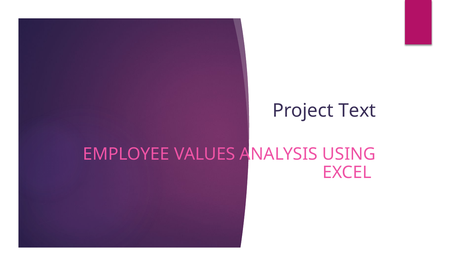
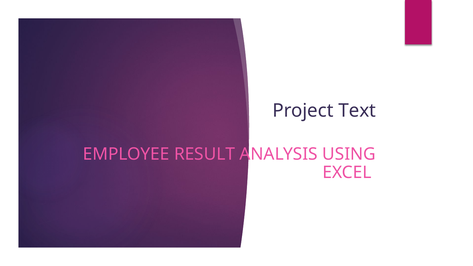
VALUES: VALUES -> RESULT (205, 154)
